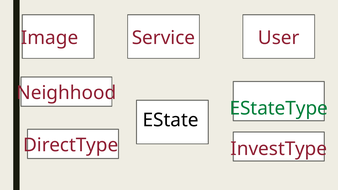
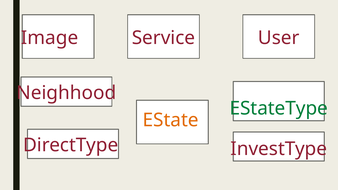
EState colour: black -> orange (171, 120)
